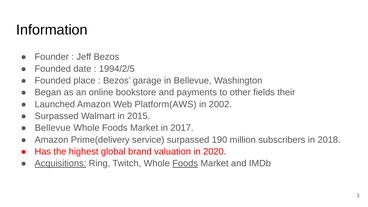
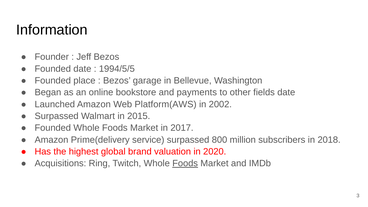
1994/2/5: 1994/2/5 -> 1994/5/5 (117, 69)
fields their: their -> date (286, 92)
Bellevue: Bellevue -> Founded (53, 128)
190: 190 -> 800 (220, 140)
Acquisitions underline: present -> none (60, 163)
